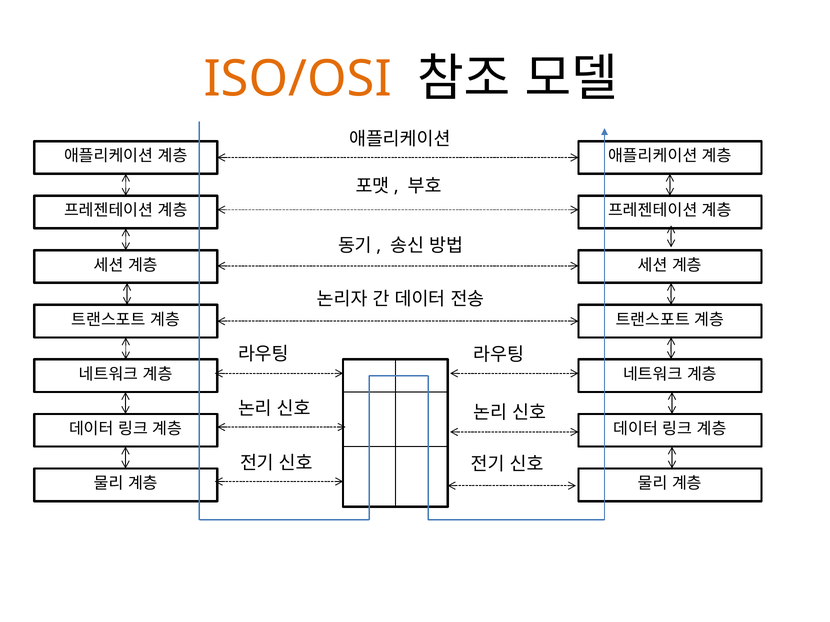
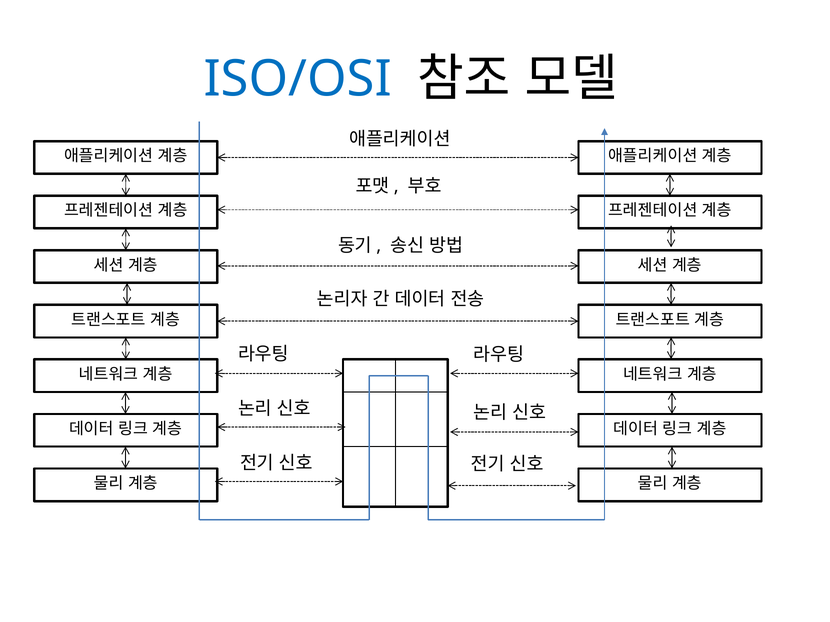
ISO/OSI colour: orange -> blue (298, 79)
